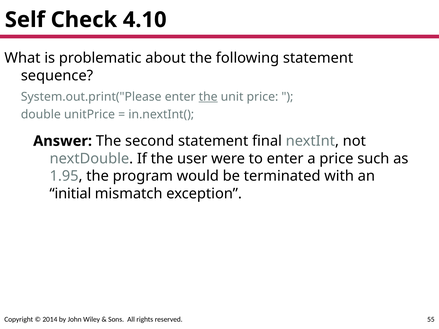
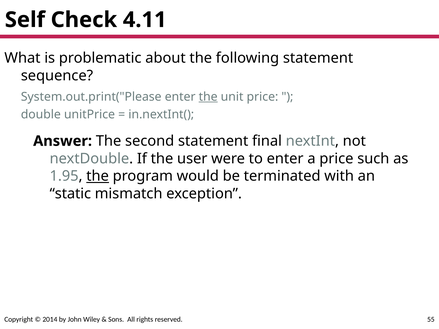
4.10: 4.10 -> 4.11 (145, 20)
the underline: none -> present (98, 176)
initial: initial -> static (70, 194)
